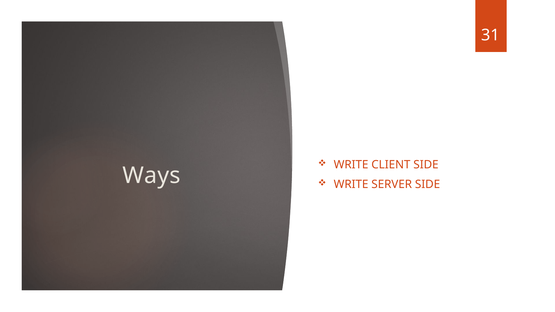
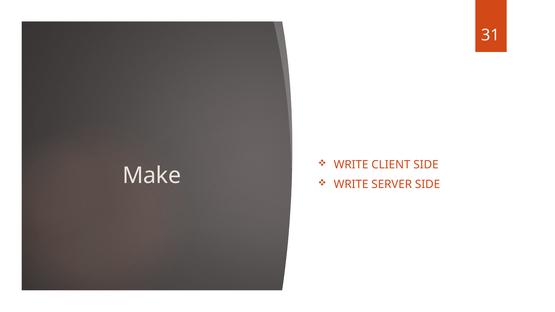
Ways: Ways -> Make (152, 175)
